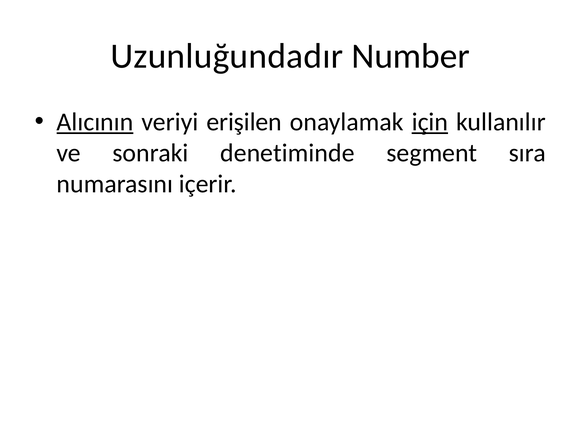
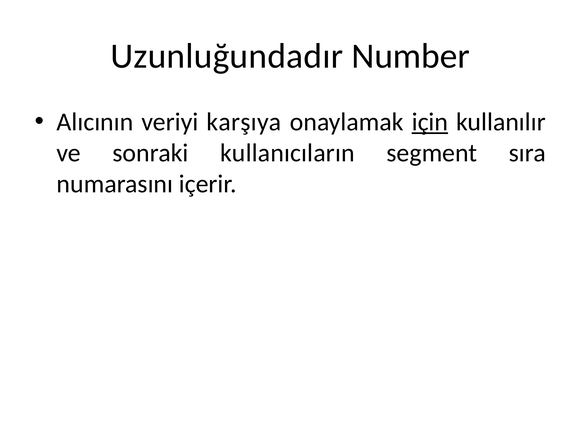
Alıcının underline: present -> none (95, 122)
erişilen: erişilen -> karşıya (244, 122)
denetiminde: denetiminde -> kullanıcıların (287, 153)
